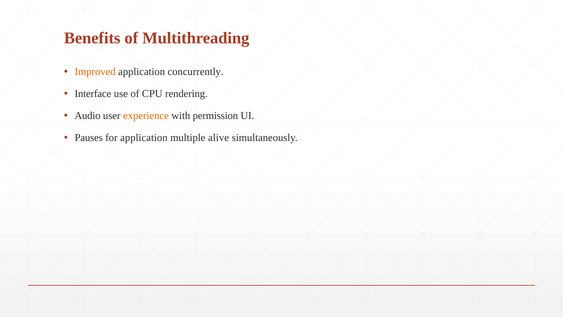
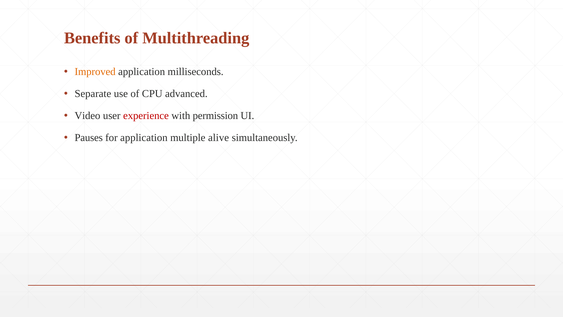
concurrently: concurrently -> milliseconds (196, 72)
Interface: Interface -> Separate (93, 94)
rendering: rendering -> advanced (186, 94)
Audio: Audio -> Video (87, 116)
experience colour: orange -> red (146, 116)
